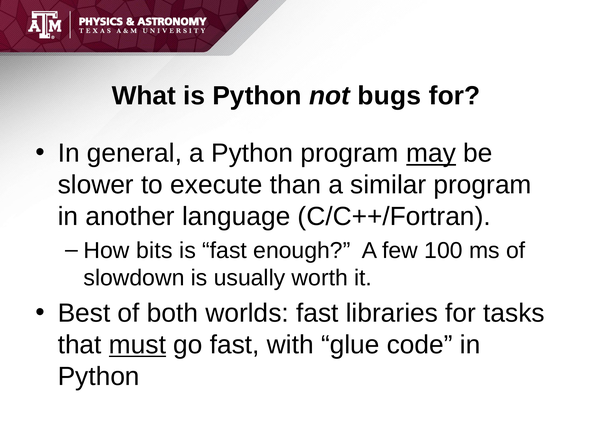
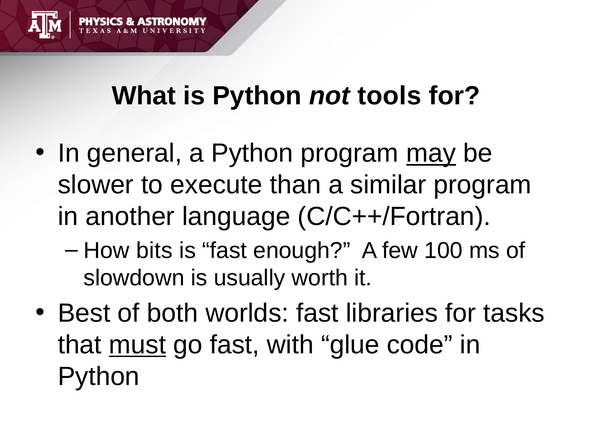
bugs: bugs -> tools (389, 96)
